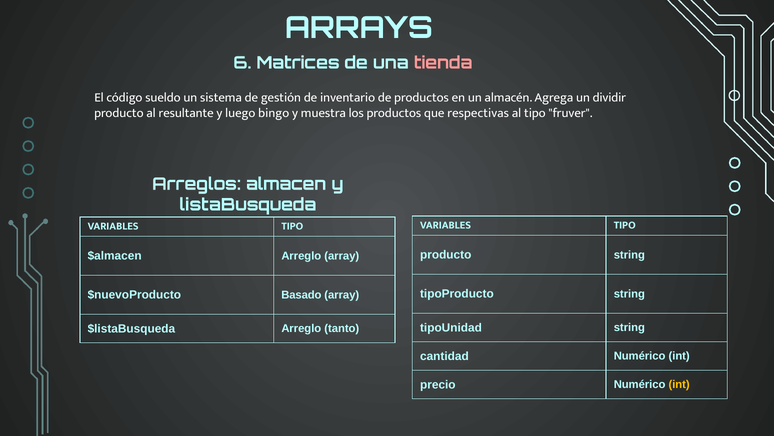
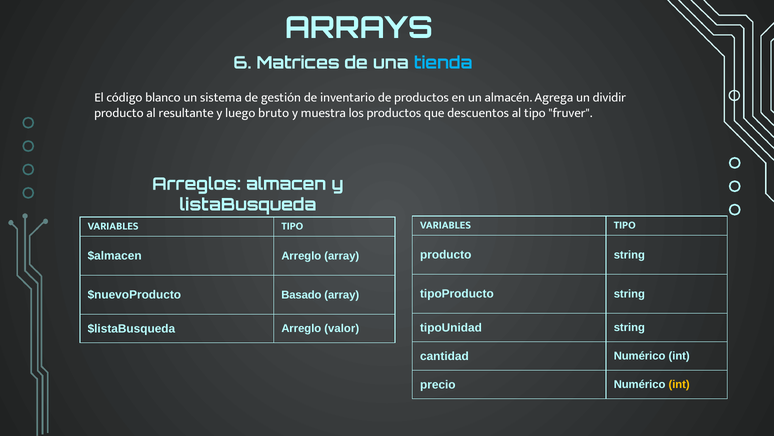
tienda colour: pink -> light blue (443, 63)
sueldo: sueldo -> blanco (163, 97)
bingo: bingo -> bruto (274, 113)
respectivas: respectivas -> descuentos (478, 113)
tanto: tanto -> valor (342, 328)
